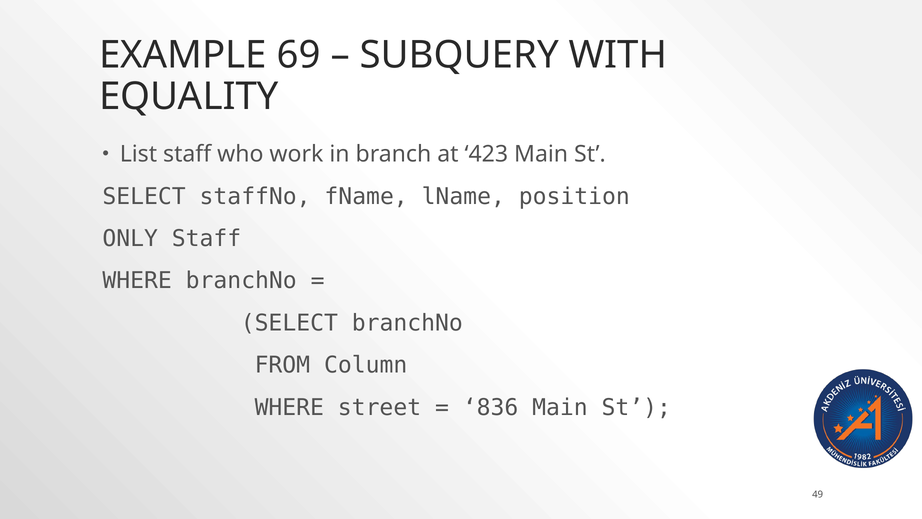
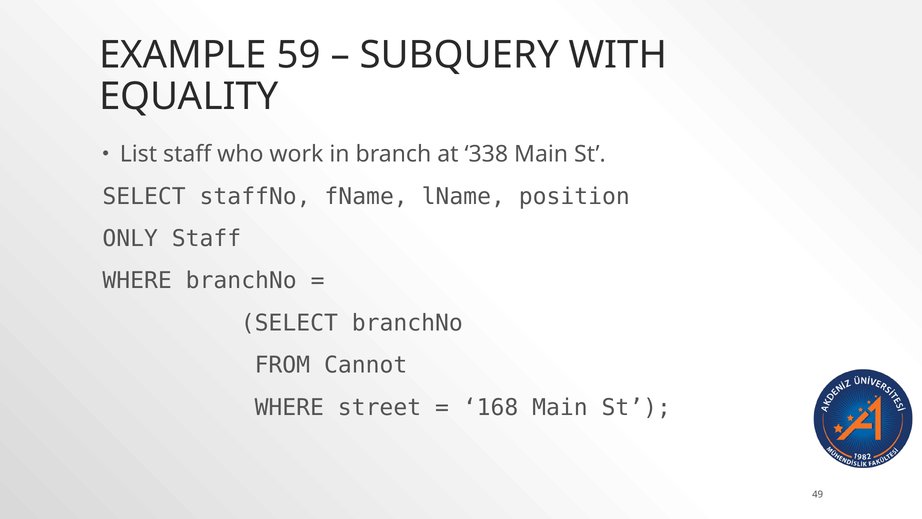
69: 69 -> 59 (299, 55)
423: 423 -> 338 (486, 154)
Column: Column -> Cannot (366, 365)
836: 836 -> 168 (491, 407)
